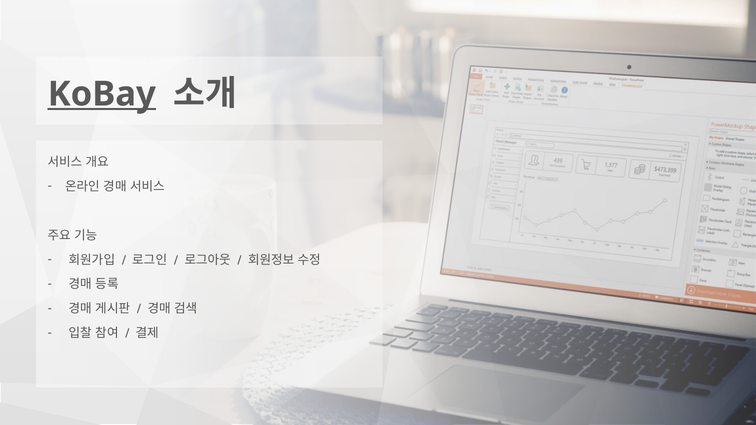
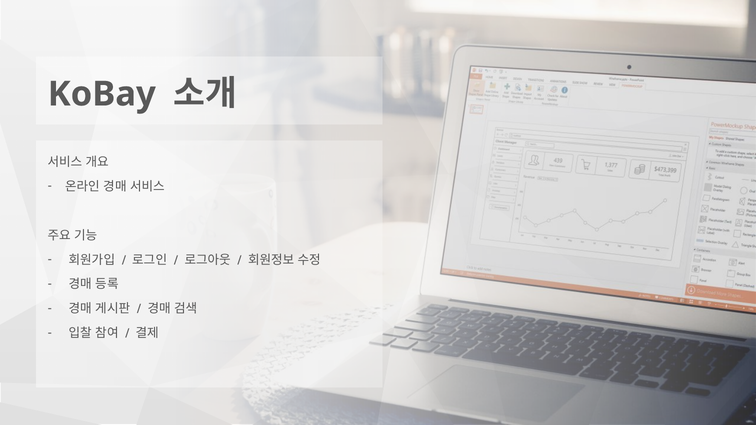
KoBay underline: present -> none (102, 94)
